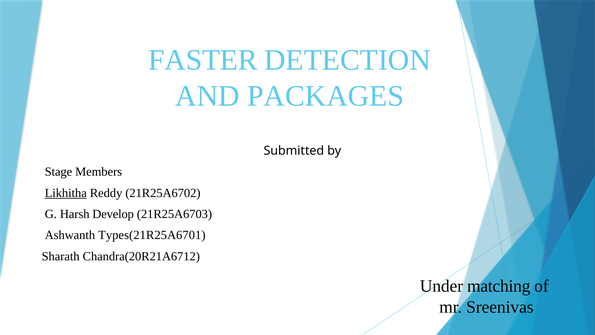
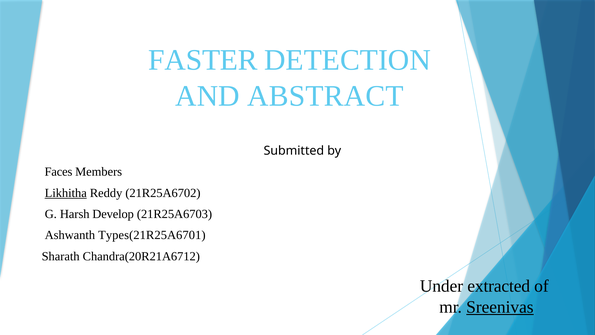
PACKAGES: PACKAGES -> ABSTRACT (325, 96)
Stage: Stage -> Faces (58, 172)
matching: matching -> extracted (499, 286)
Sreenivas underline: none -> present (500, 307)
